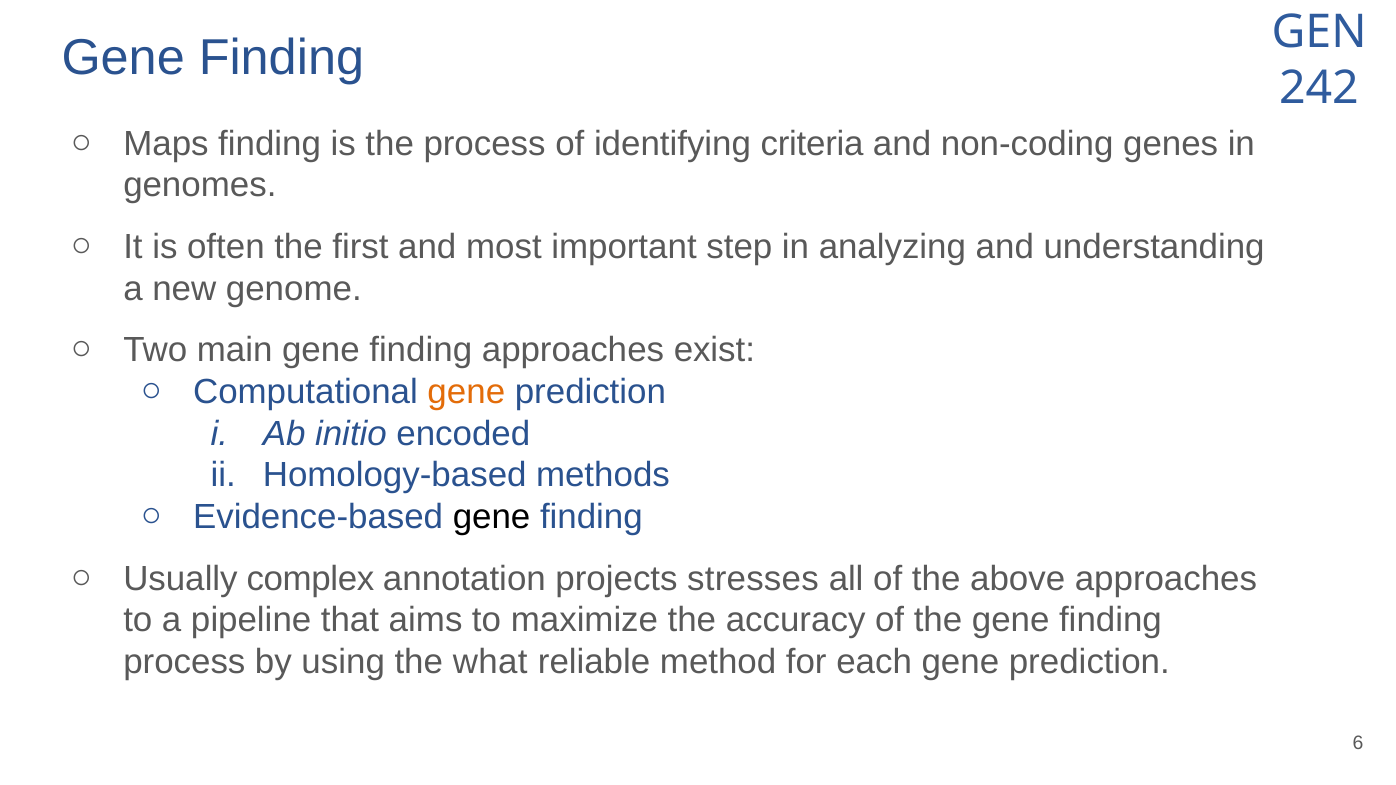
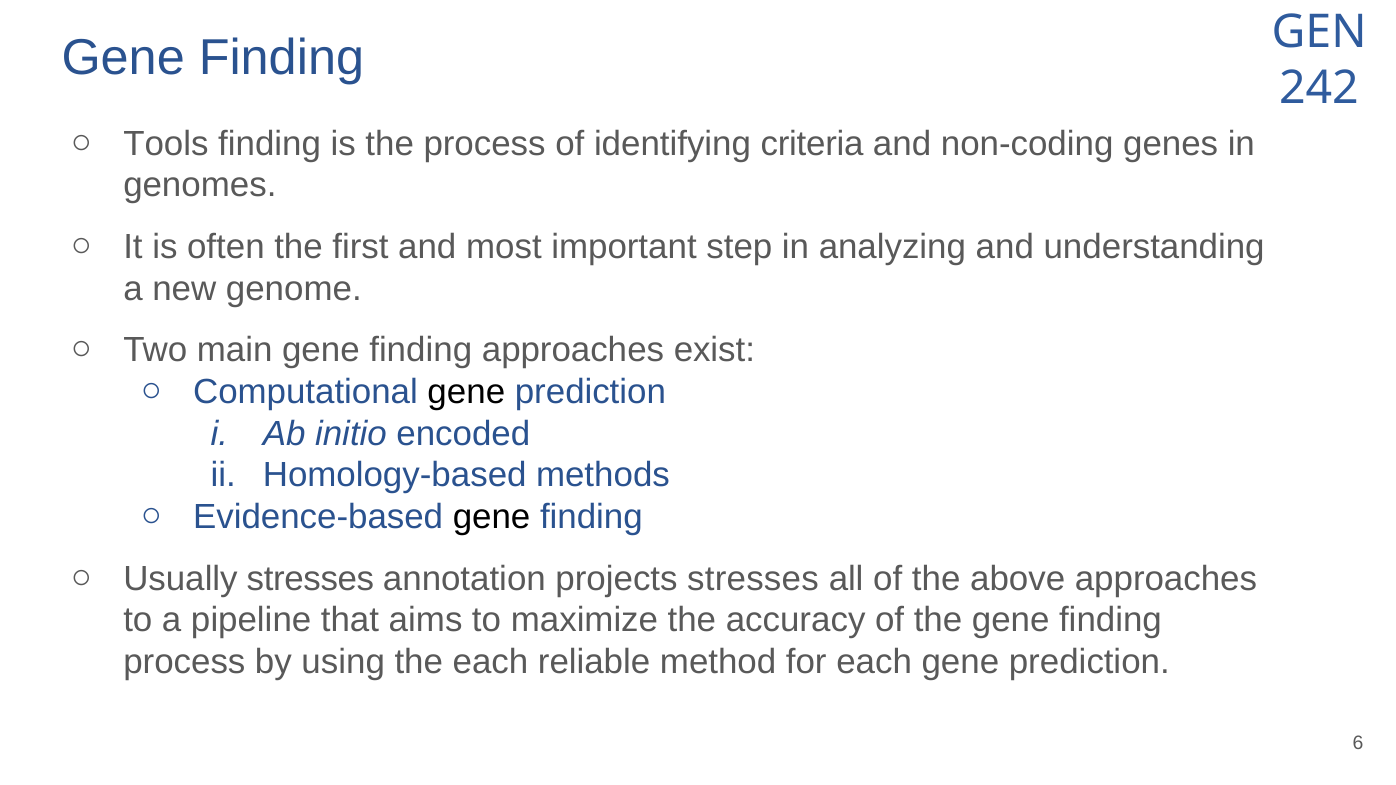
Maps: Maps -> Tools (166, 144)
gene colour: orange -> black (466, 392)
Usually complex: complex -> stresses (310, 579)
the what: what -> each (490, 663)
